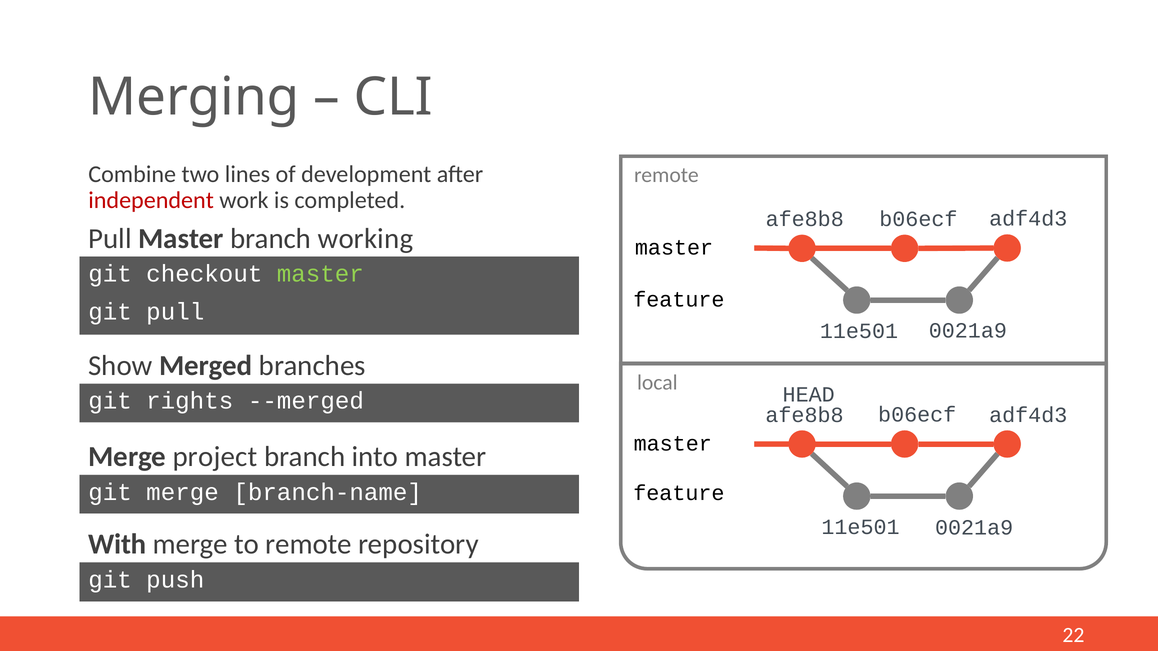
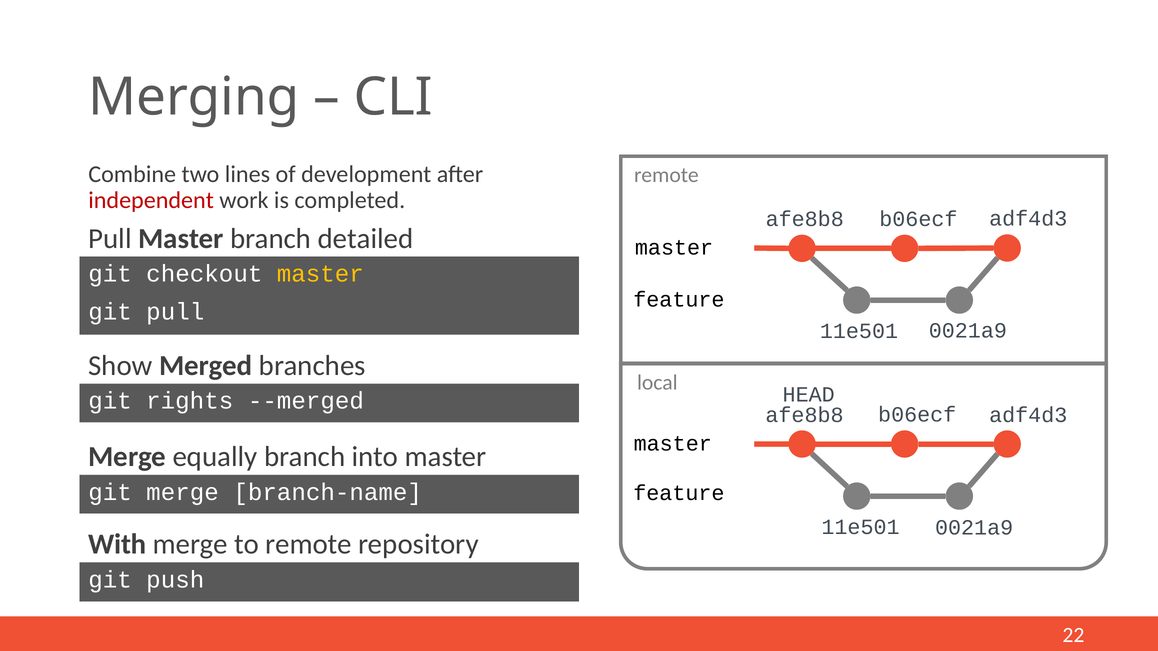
working: working -> detailed (366, 239)
master colour: light green -> yellow (320, 274)
project: project -> equally (215, 457)
